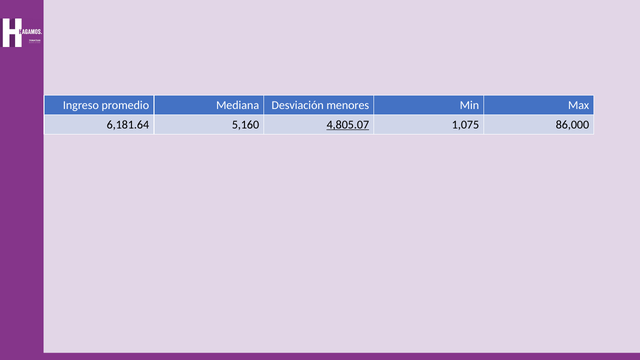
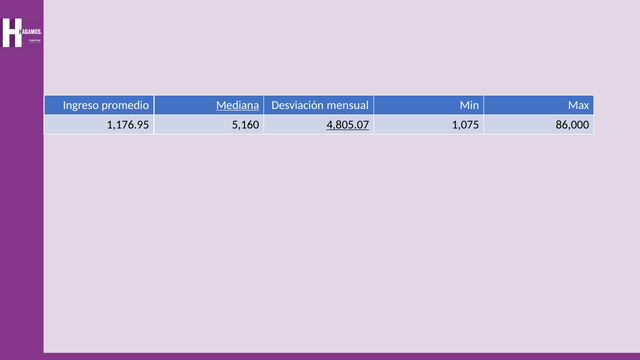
Mediana underline: none -> present (238, 105)
menores: menores -> mensual (348, 105)
6,181.64: 6,181.64 -> 1,176.95 (128, 125)
